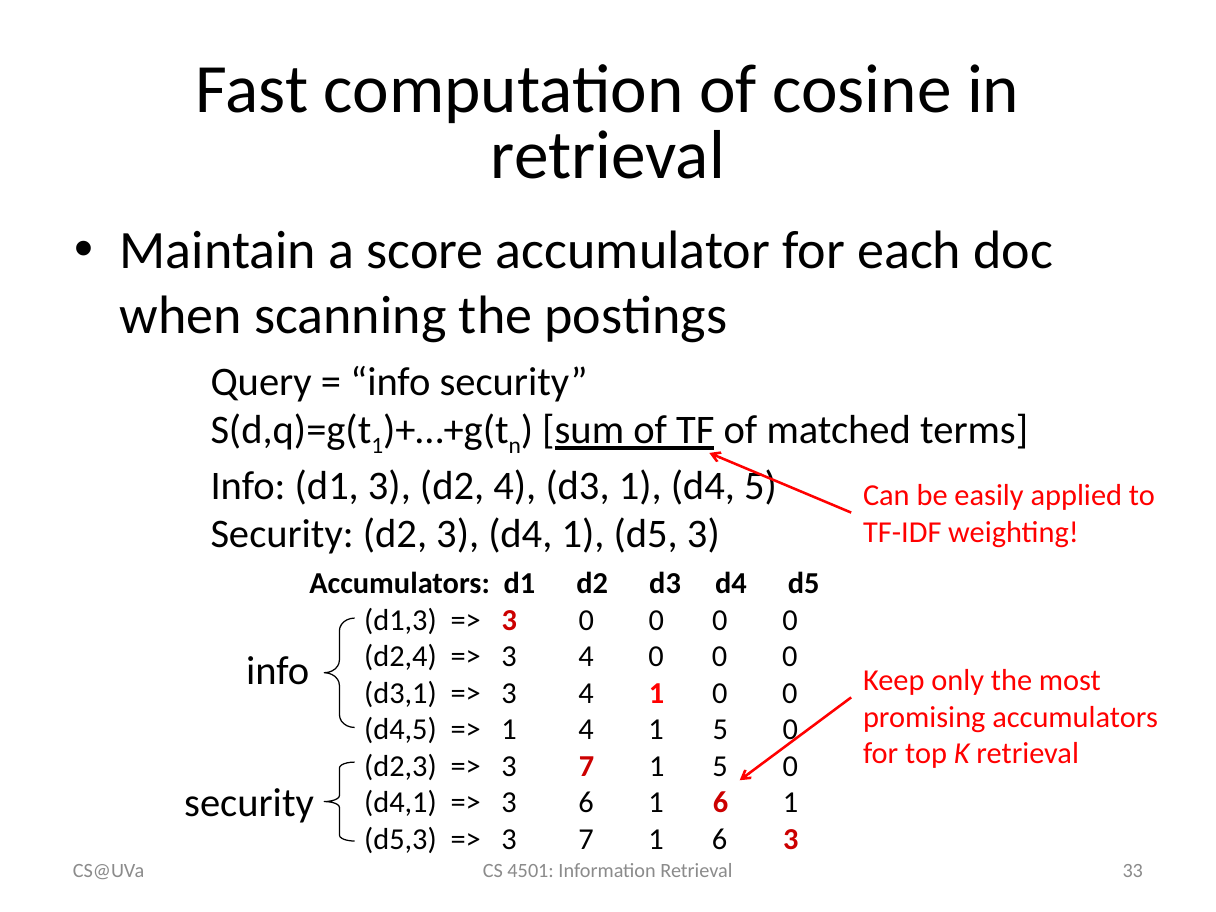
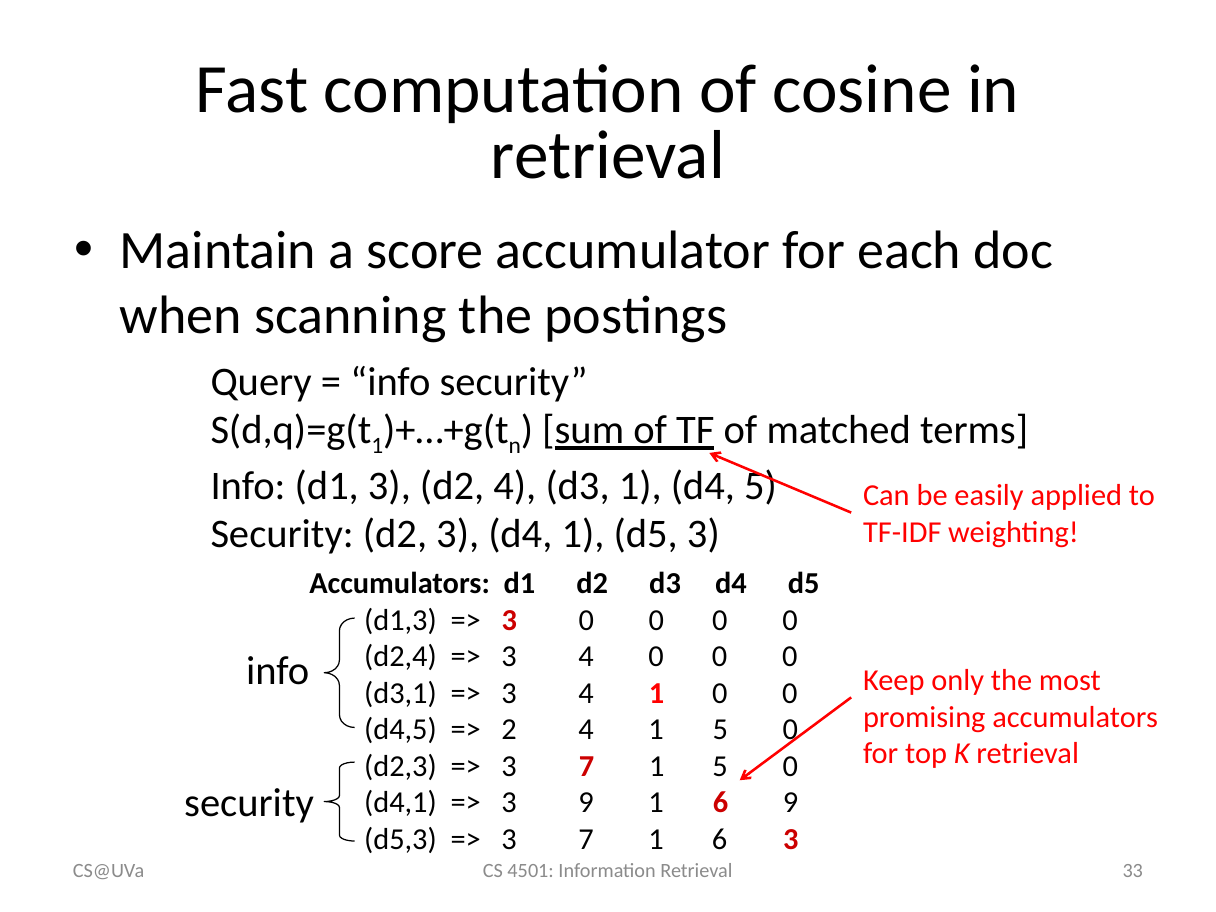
1: 1 -> 2 (509, 730)
3 6: 6 -> 9 (586, 803)
1 6 1: 1 -> 9 (791, 803)
